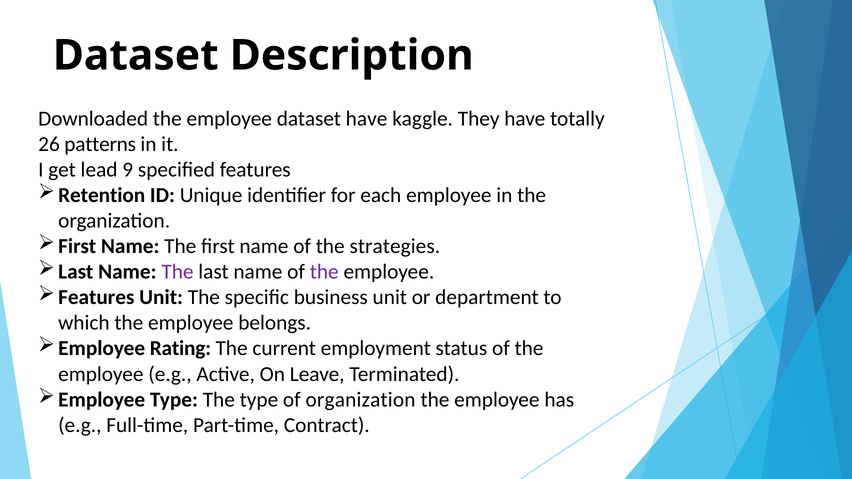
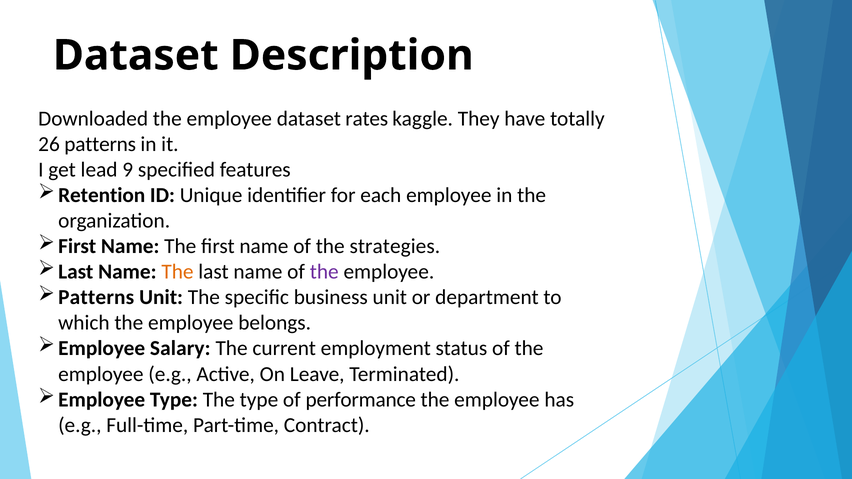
dataset have: have -> rates (367, 119)
The colour: purple -> orange (177, 272)
Features: Features -> Patterns (96, 297)
Rating: Rating -> Salary (180, 349)
of organization: organization -> performance (361, 400)
